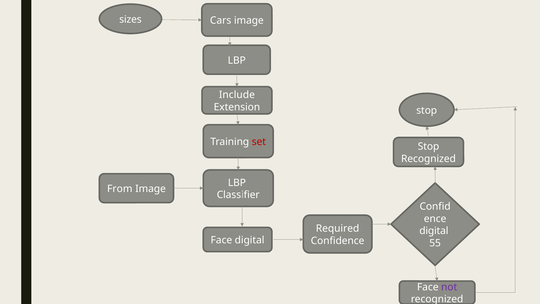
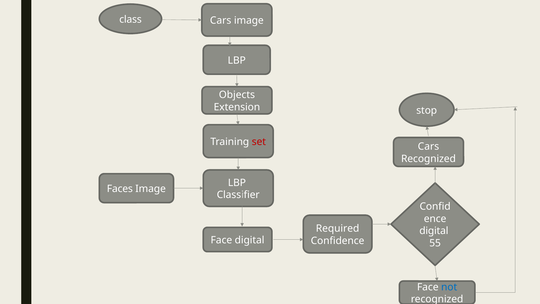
sizes: sizes -> class (130, 20)
Include: Include -> Objects (237, 95)
Stop: Stop -> Cars (428, 146)
From: From -> Faces (120, 189)
not colour: purple -> blue (449, 287)
